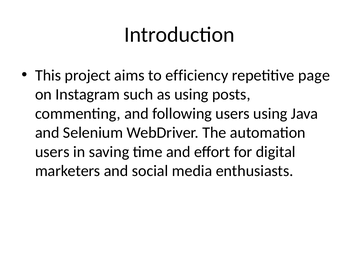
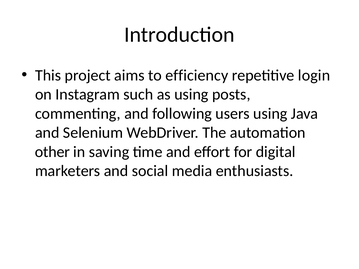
page: page -> login (314, 75)
users: users -> other (52, 152)
